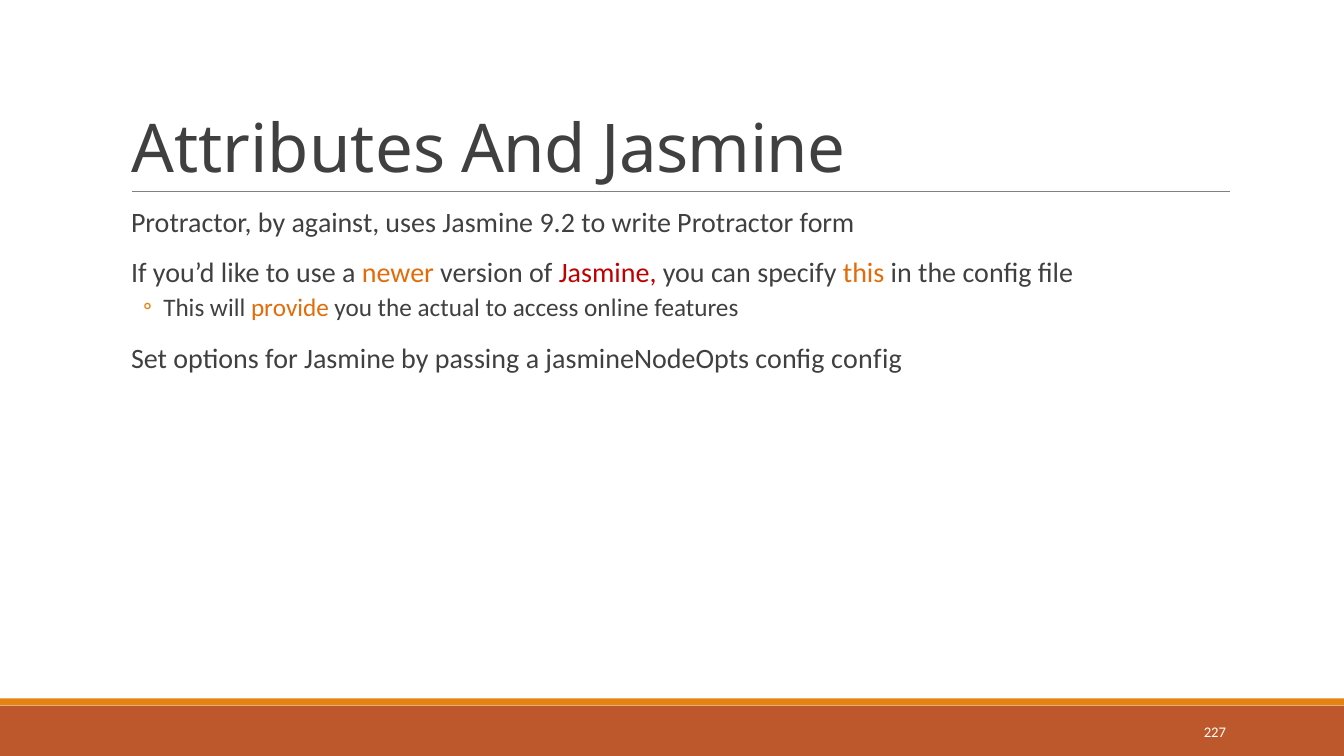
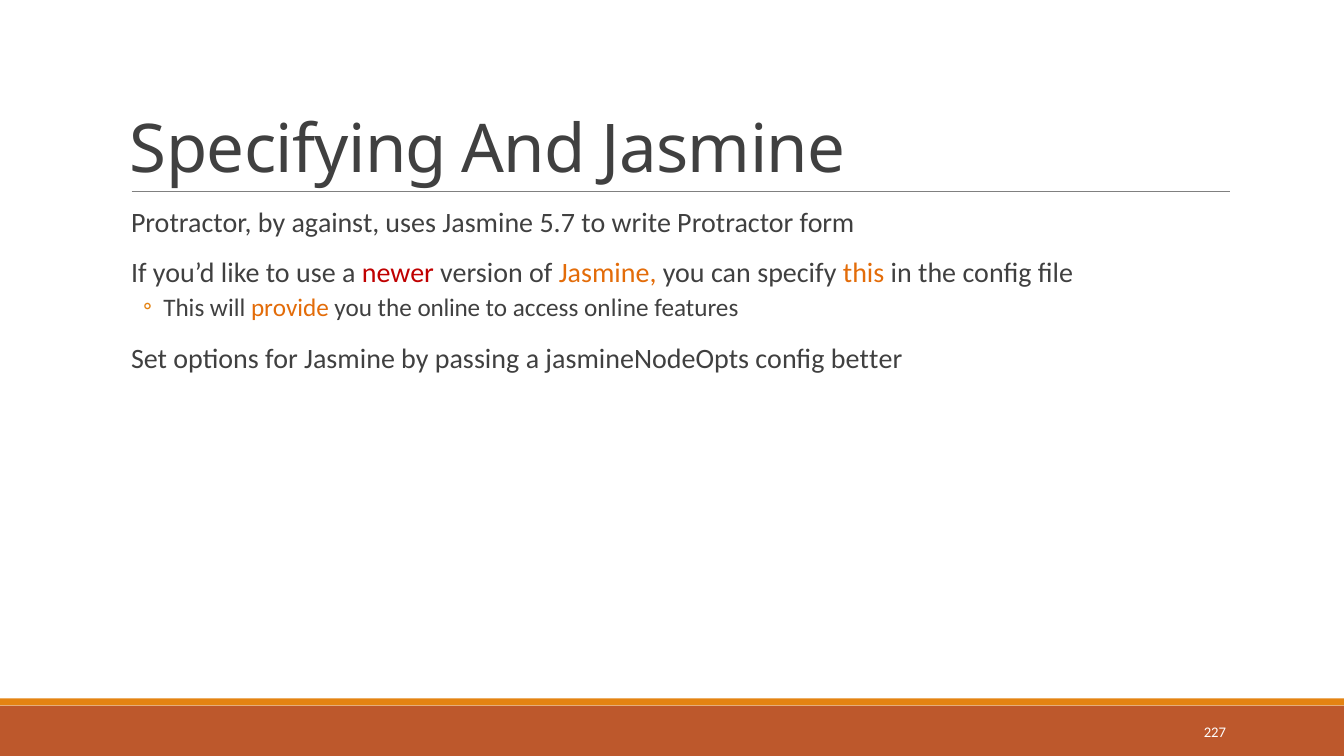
Attributes: Attributes -> Specifying (289, 151)
9.2: 9.2 -> 5.7 (557, 223)
newer colour: orange -> red (398, 273)
Jasmine colour: red -> orange (608, 273)
the actual: actual -> online (449, 308)
config config: config -> better (867, 359)
